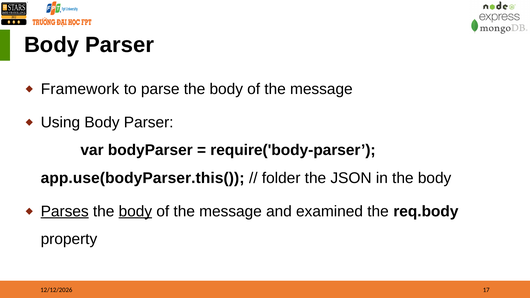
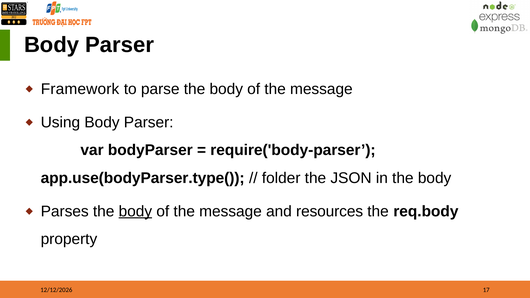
app.use(bodyParser.this(: app.use(bodyParser.this( -> app.use(bodyParser.type( (143, 178)
Parses underline: present -> none (65, 211)
examined: examined -> resources (330, 211)
